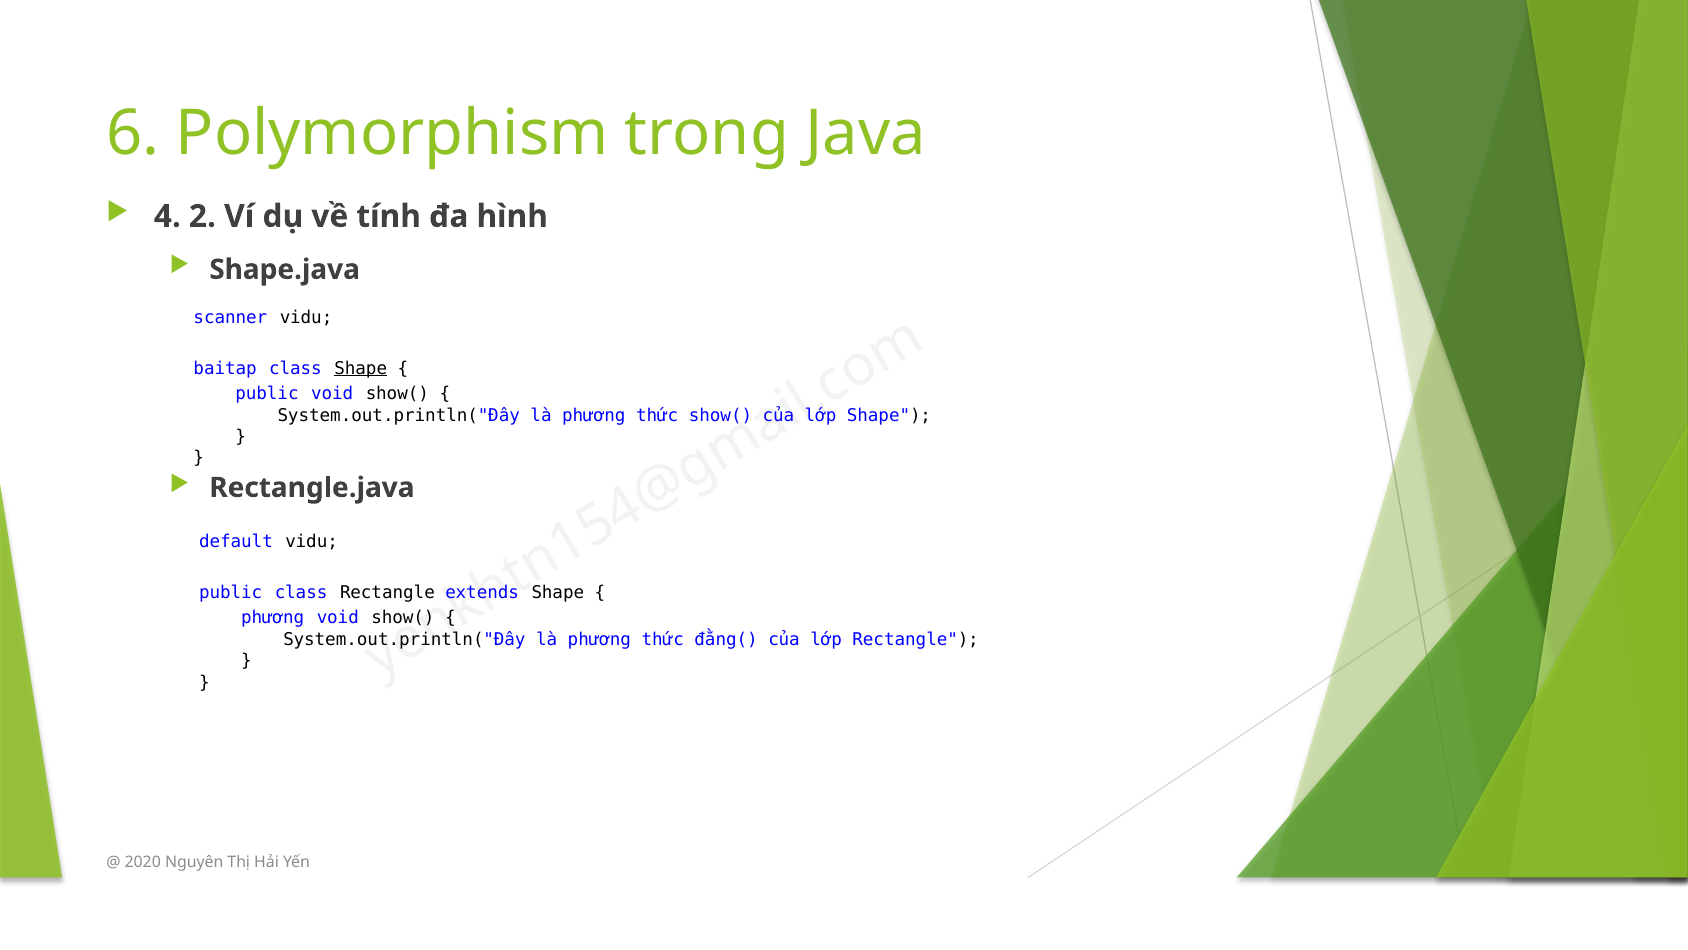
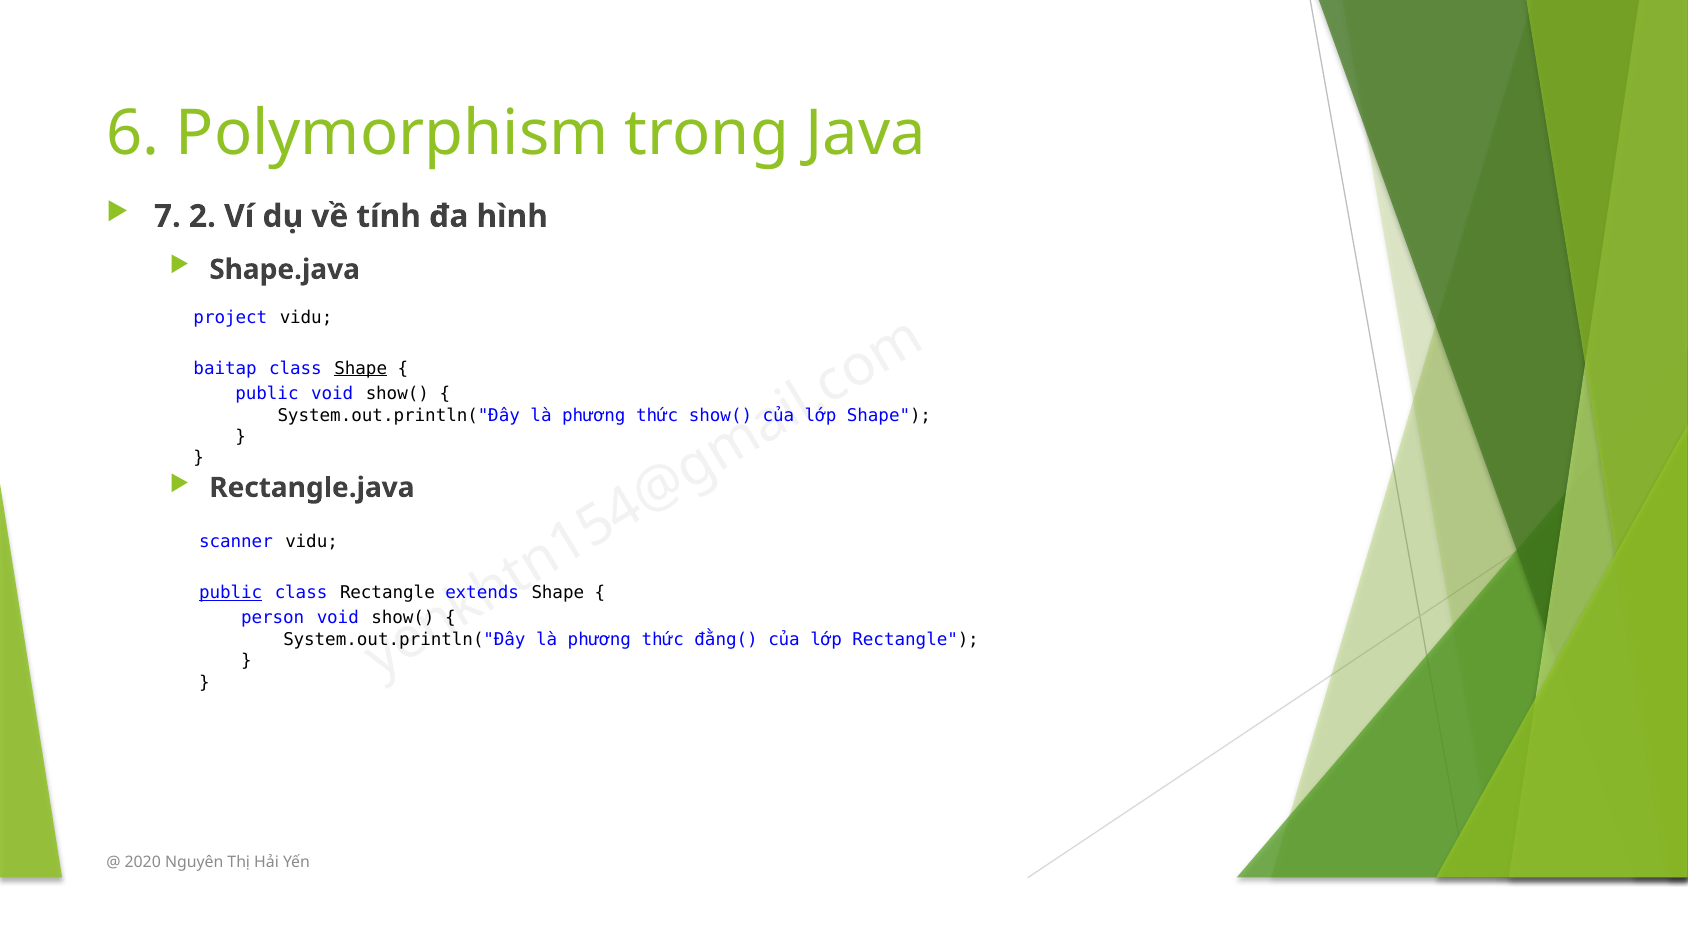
4: 4 -> 7 (167, 216)
scanner: scanner -> project (230, 317)
default: default -> scanner (236, 542)
public underline: none -> present (231, 592)
phương: phương -> person (273, 618)
